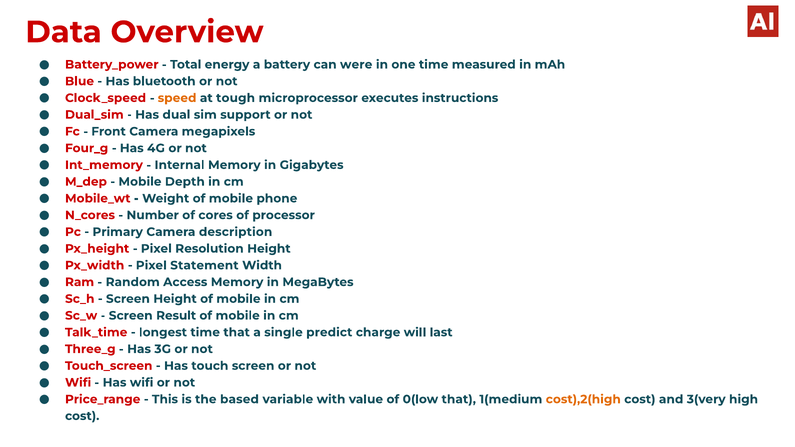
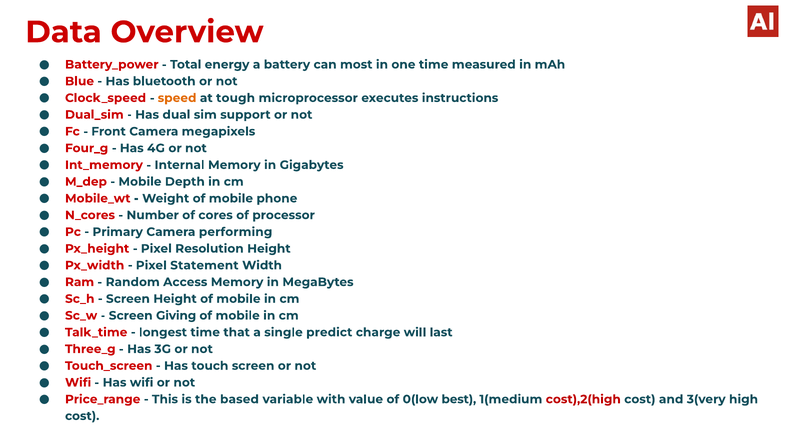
were: were -> most (356, 65)
description: description -> performing (236, 232)
Result: Result -> Giving (176, 316)
0(low that: that -> best (459, 399)
cost),2(high colour: orange -> red (583, 399)
